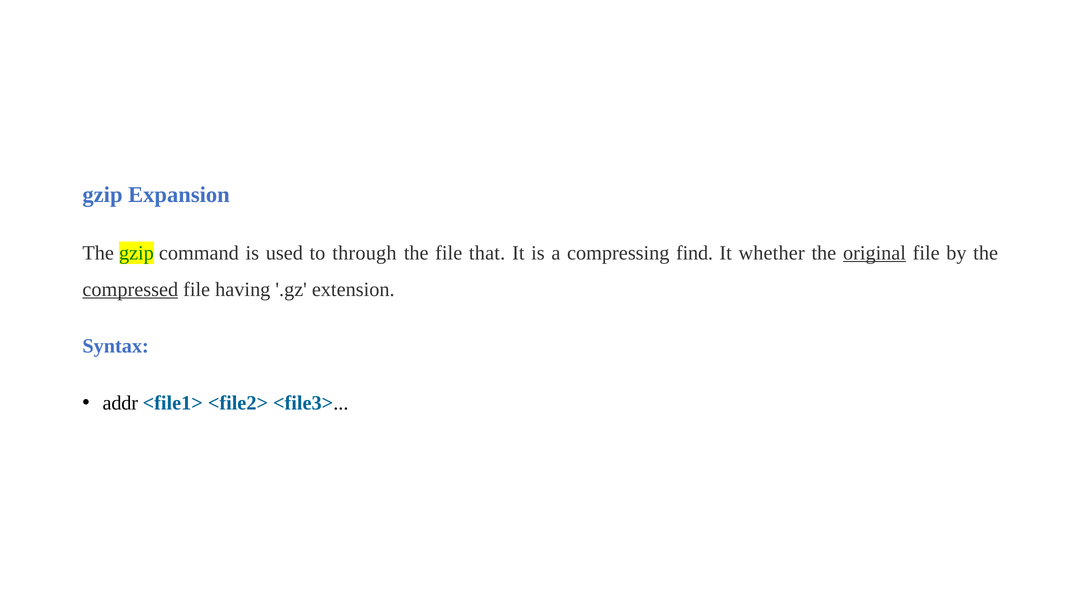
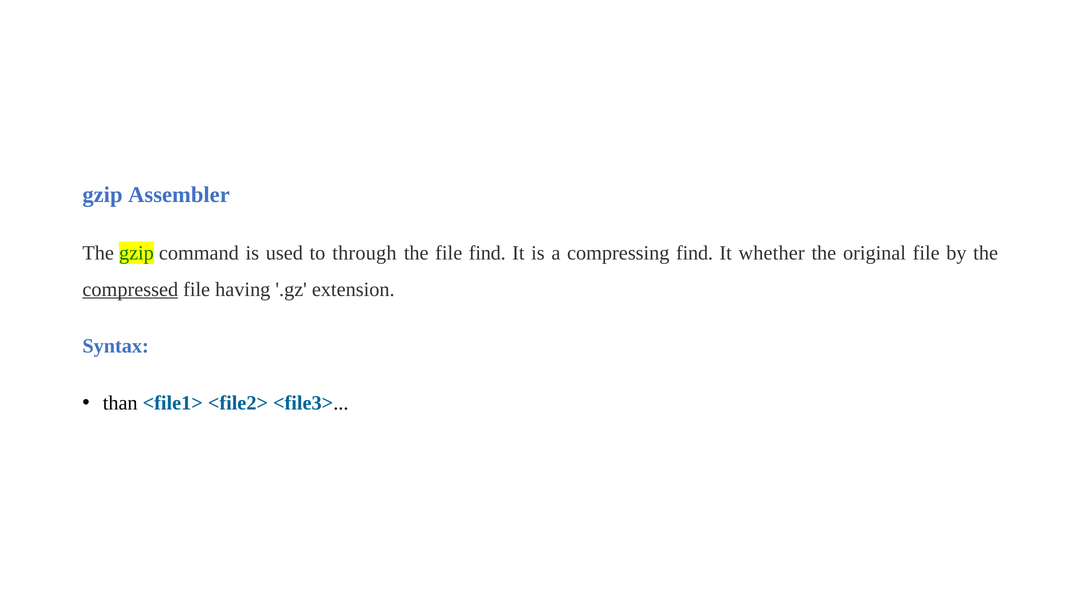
Expansion: Expansion -> Assembler (179, 195)
file that: that -> find (487, 253)
original underline: present -> none (874, 253)
addr: addr -> than (120, 403)
